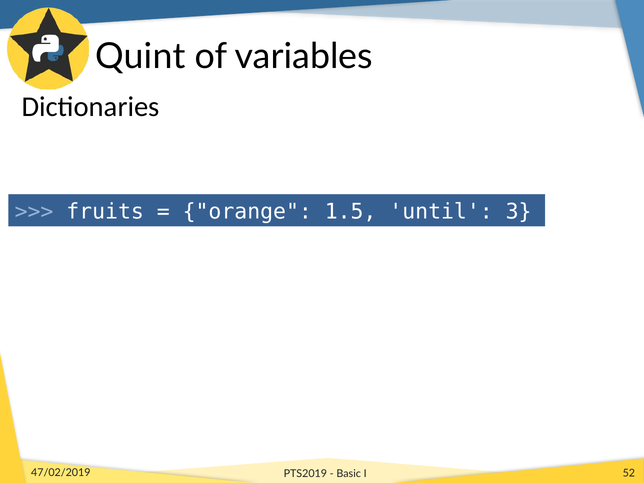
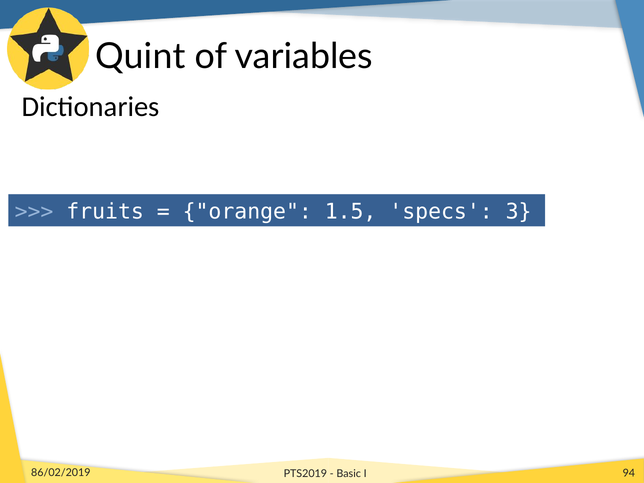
until: until -> specs (441, 212)
47/02/2019: 47/02/2019 -> 86/02/2019 (61, 473)
52: 52 -> 94 (629, 473)
